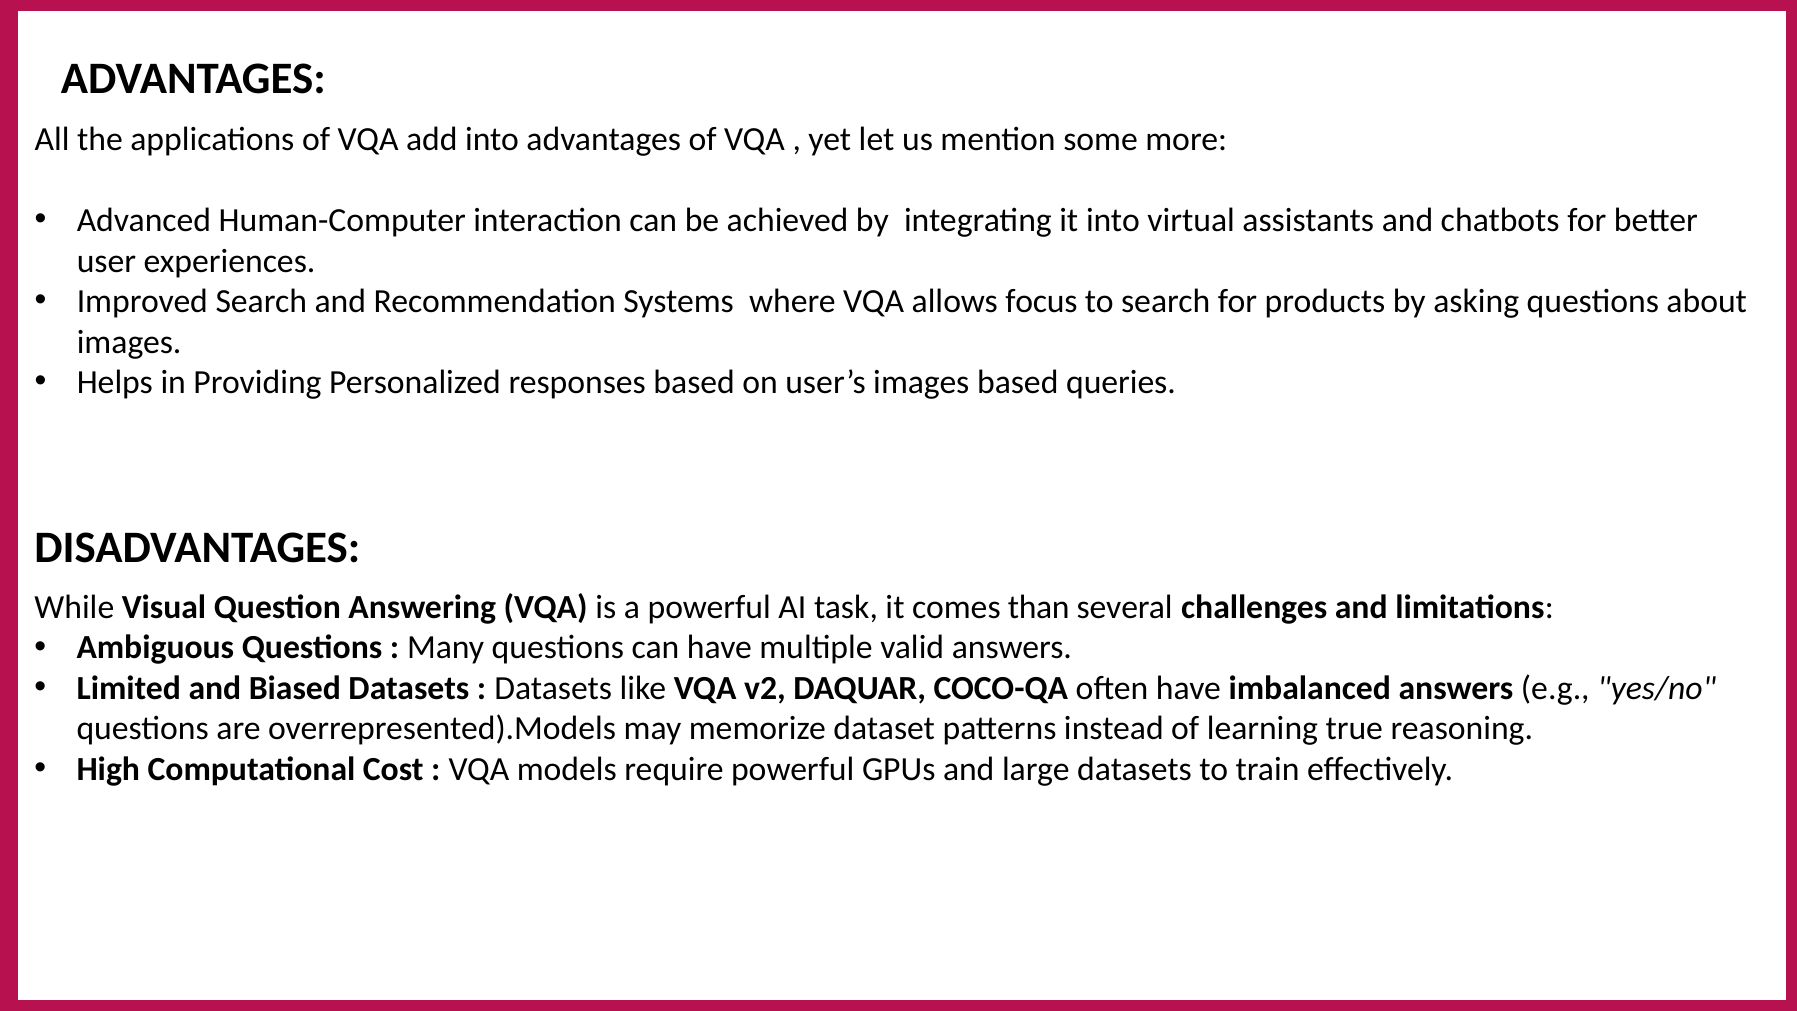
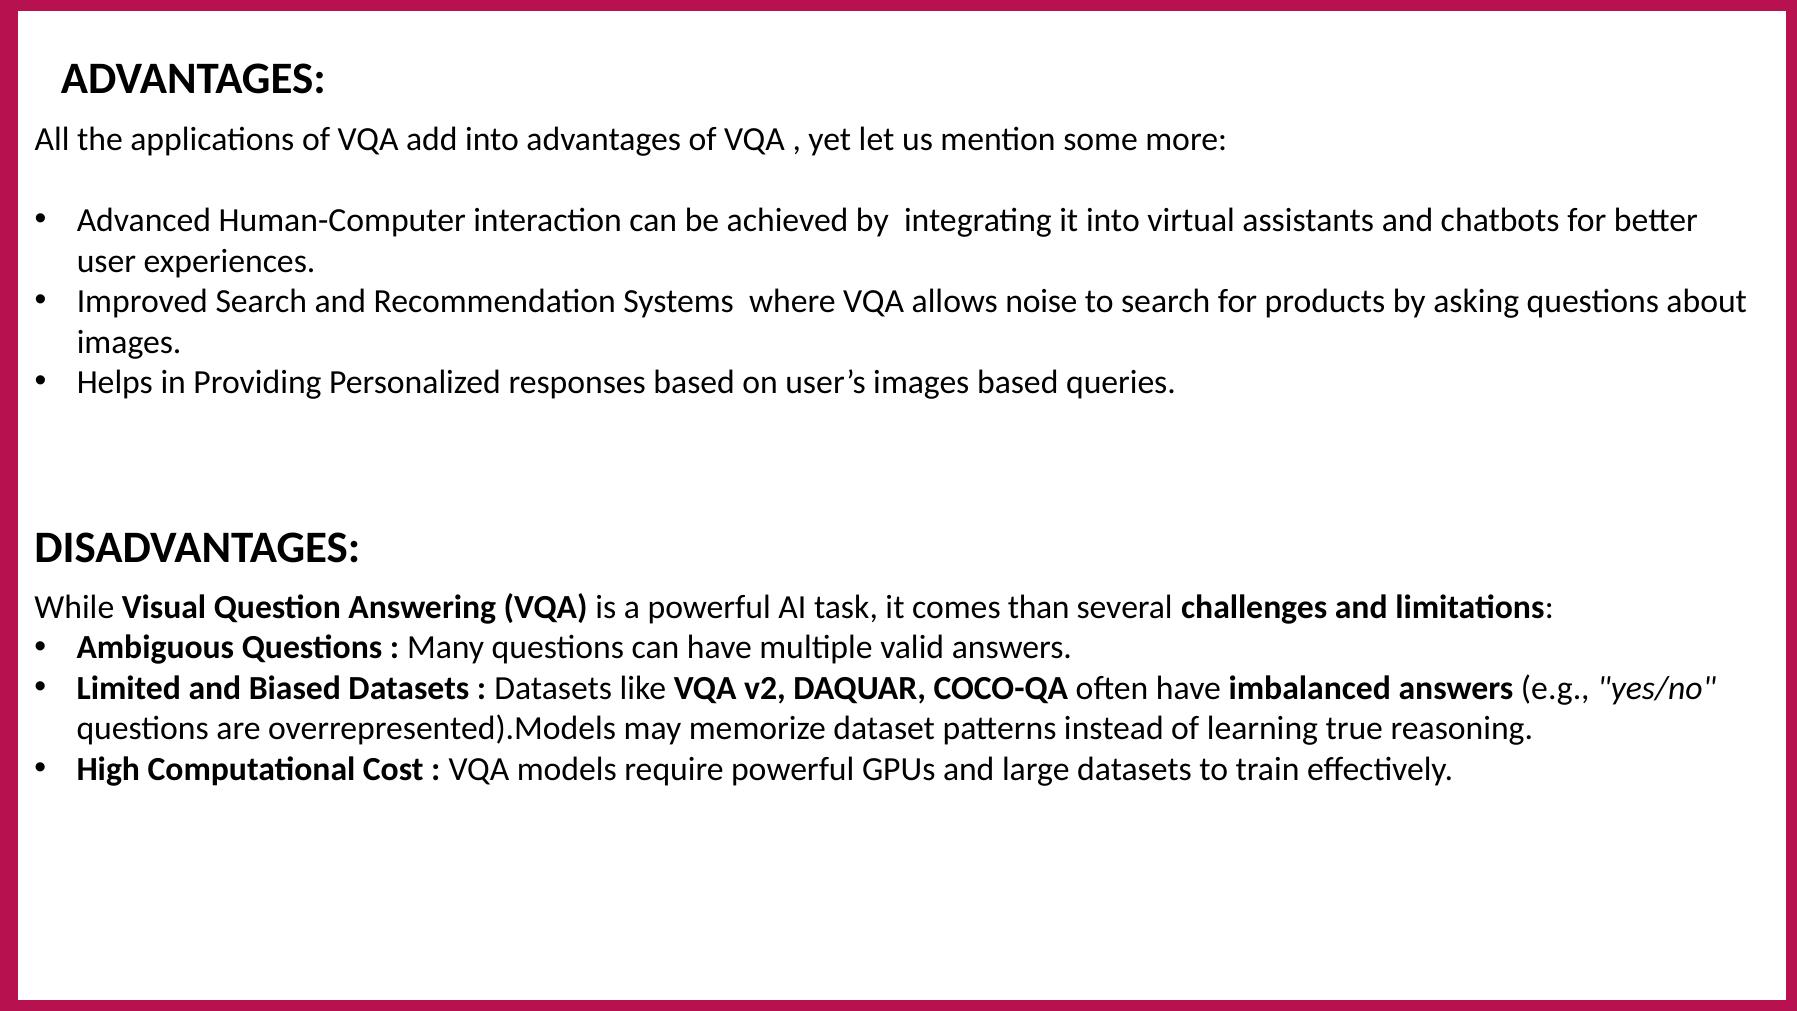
focus: focus -> noise (1041, 301)
